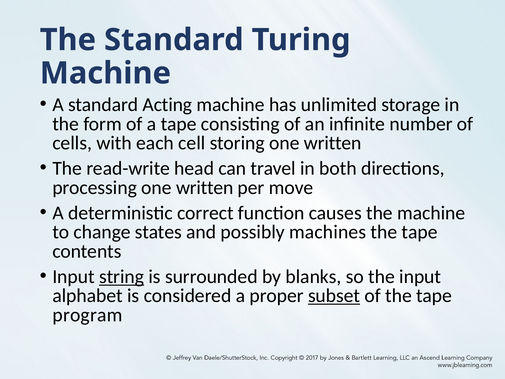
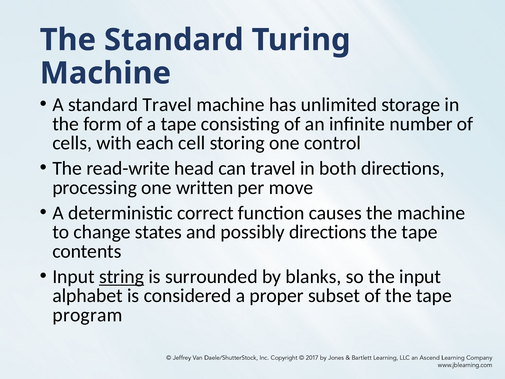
standard Acting: Acting -> Travel (167, 105)
storing one written: written -> control (333, 143)
possibly machines: machines -> directions (328, 232)
subset underline: present -> none (334, 296)
